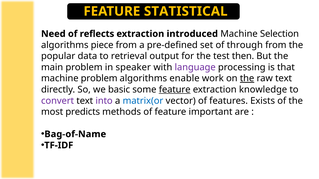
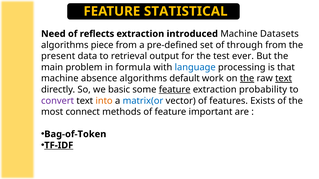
Selection: Selection -> Datasets (279, 34)
popular: popular -> present (58, 56)
then: then -> ever (243, 56)
speaker: speaker -> formula (133, 67)
language colour: purple -> blue (195, 67)
machine problem: problem -> absence (99, 79)
enable: enable -> default (185, 79)
text underline: none -> present (284, 79)
knowledge: knowledge -> probability (263, 90)
into colour: purple -> orange (104, 101)
predicts: predicts -> connect (83, 112)
Bag-of-Name: Bag-of-Name -> Bag-of-Token (75, 134)
TF-IDF underline: none -> present (59, 146)
